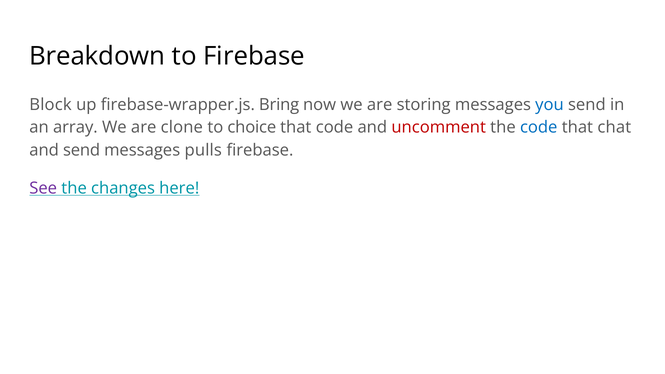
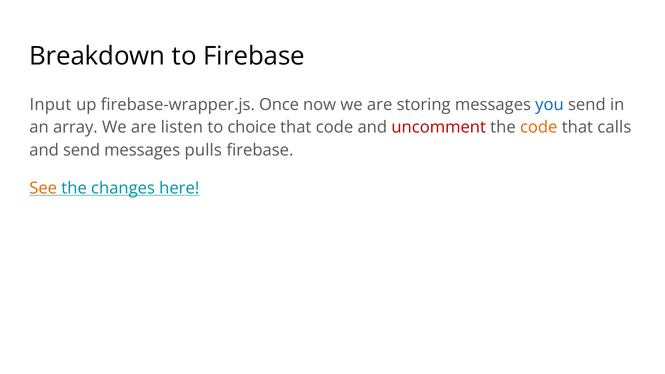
Block: Block -> Input (51, 105)
Bring: Bring -> Once (279, 105)
clone: clone -> listen (182, 128)
code colour: blue -> orange (539, 128)
chat: chat -> calls (614, 128)
See colour: purple -> orange (43, 189)
